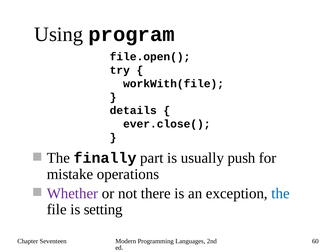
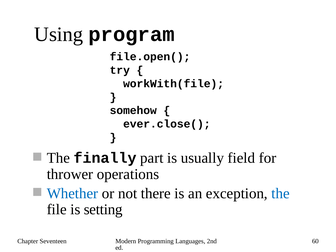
details: details -> somehow (133, 111)
push: push -> field (241, 158)
mistake: mistake -> thrower (70, 174)
Whether colour: purple -> blue (72, 193)
